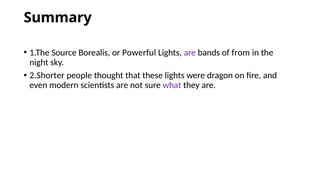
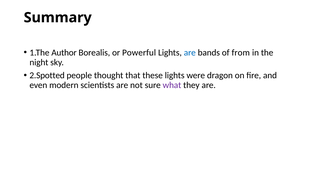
Source: Source -> Author (64, 53)
are colour: purple -> blue (190, 53)
2.Shorter: 2.Shorter -> 2.Spotted (47, 75)
